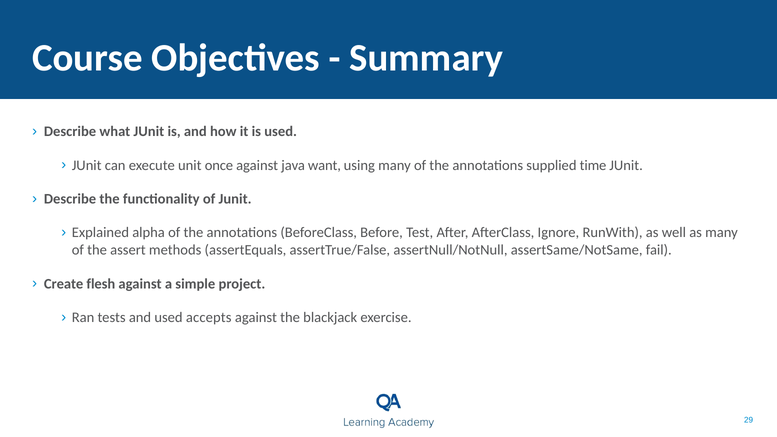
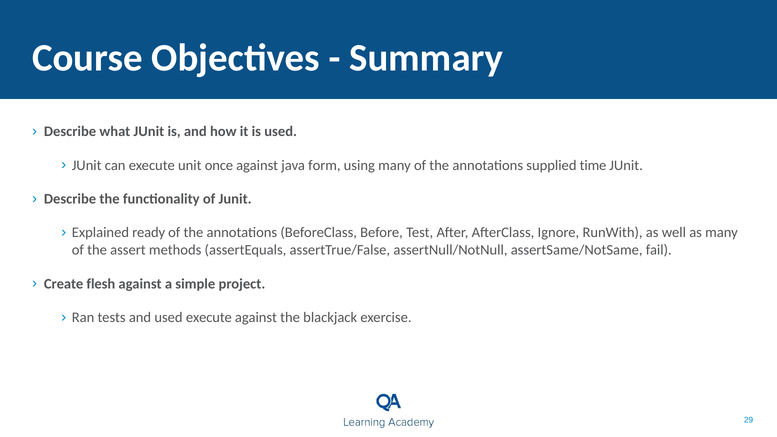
want: want -> form (324, 165)
alpha: alpha -> ready (149, 233)
used accepts: accepts -> execute (209, 318)
